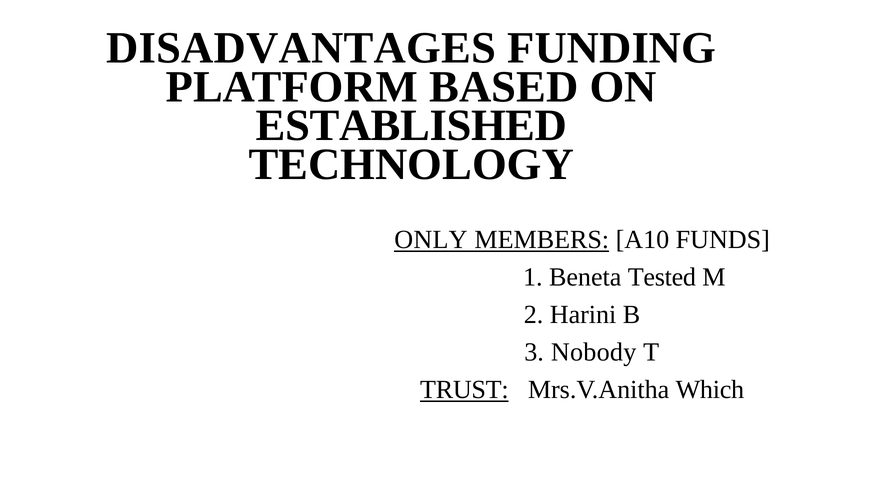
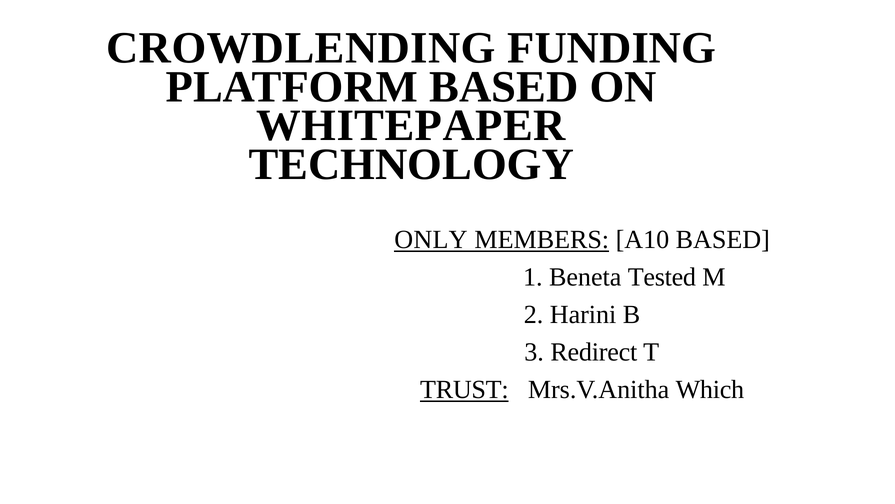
DISADVANTAGES: DISADVANTAGES -> CROWDLENDING (301, 48)
ESTABLISHED: ESTABLISHED -> WHITEPAPER (411, 125)
A10 FUNDS: FUNDS -> BASED (723, 239)
Nobody: Nobody -> Redirect (594, 352)
